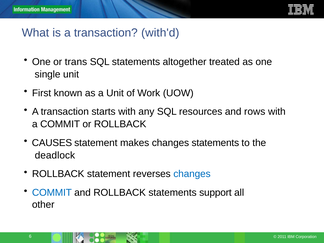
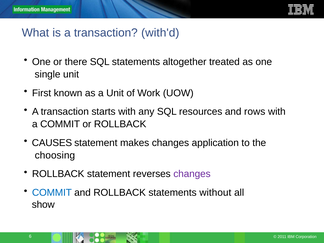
trans: trans -> there (76, 62)
changes statements: statements -> application (215, 143)
deadlock: deadlock -> choosing (55, 155)
changes colour: blue -> purple (192, 174)
support: support -> without (215, 193)
other: other -> show (43, 205)
